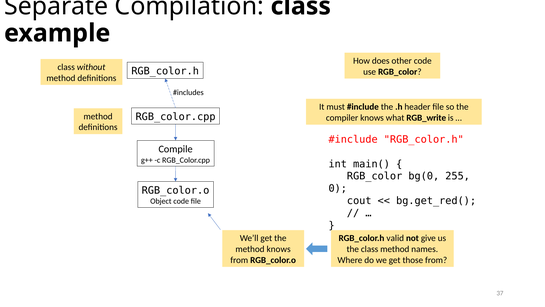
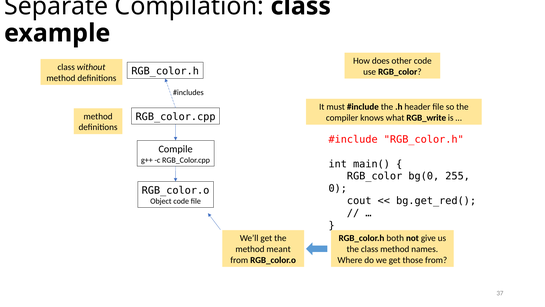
valid: valid -> both (395, 238)
method knows: knows -> meant (279, 249)
